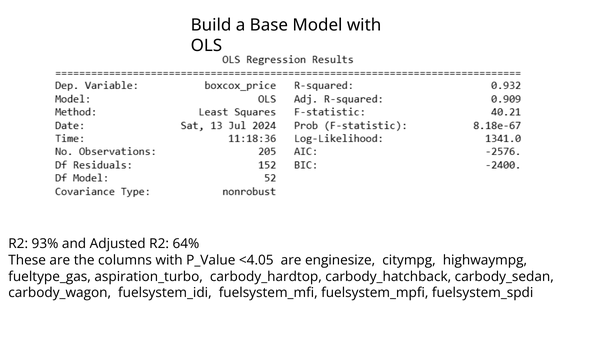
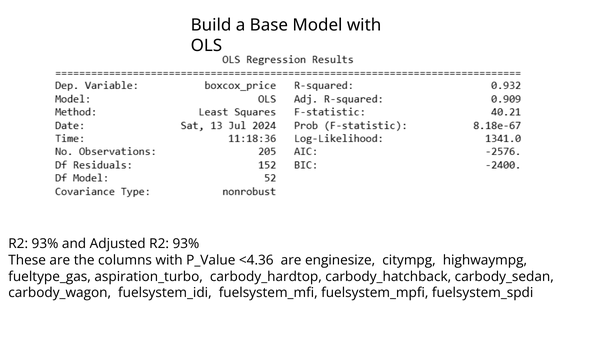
Adjusted R2 64%: 64% -> 93% (186, 244)
<4.05: <4.05 -> <4.36 (256, 260)
